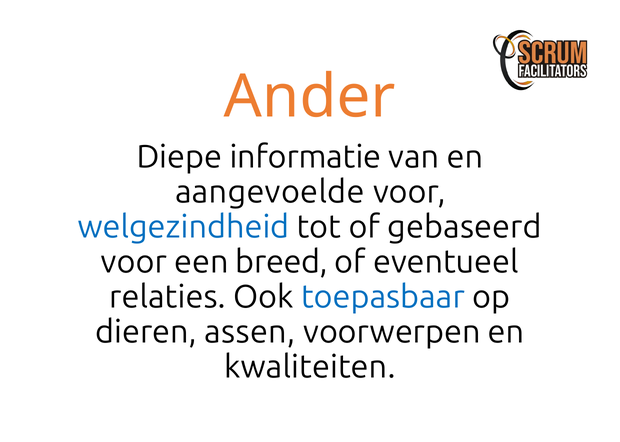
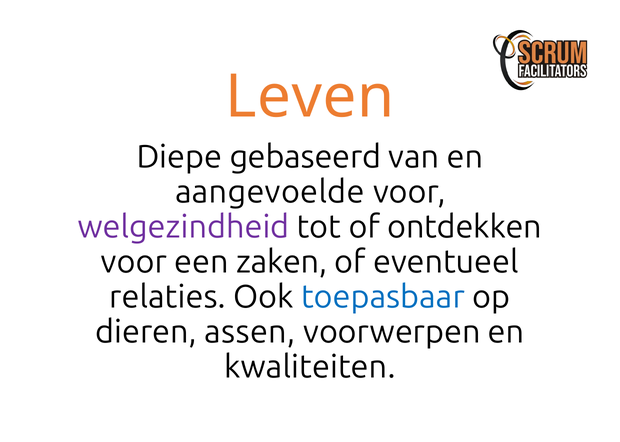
Ander: Ander -> Leven (310, 97)
informatie: informatie -> gebaseerd (305, 157)
welgezindheid colour: blue -> purple (184, 227)
gebaseerd: gebaseerd -> ontdekken (465, 227)
breed: breed -> zaken (282, 262)
